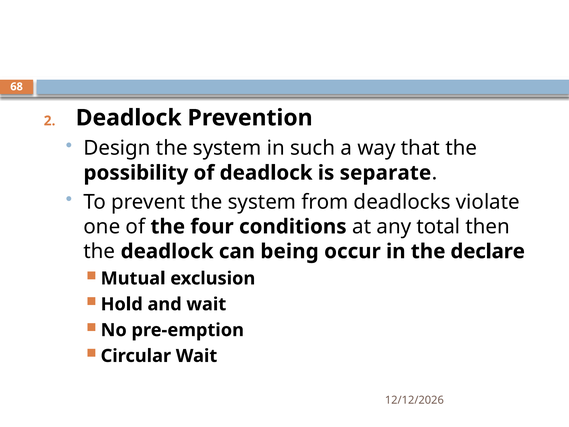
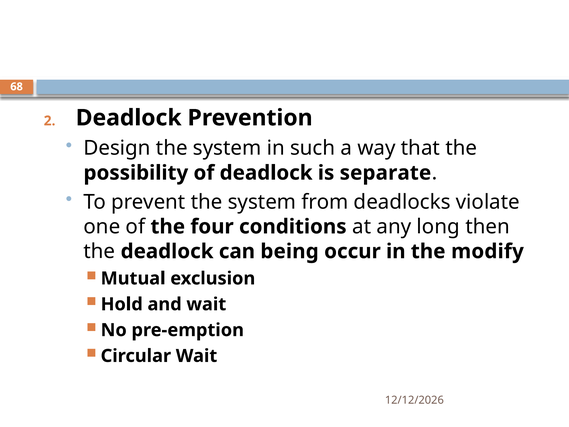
total: total -> long (438, 227)
declare: declare -> modify (487, 251)
